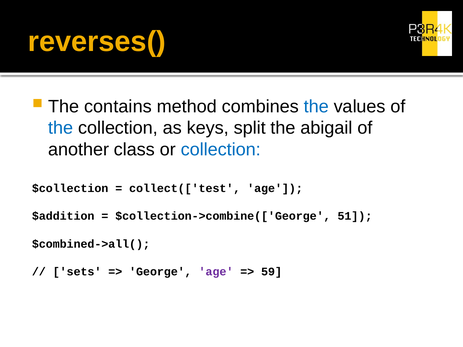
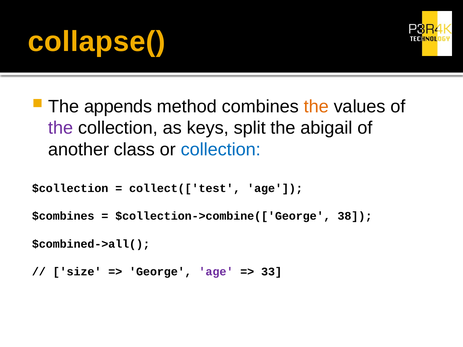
reverses(: reverses( -> collapse( (97, 42)
contains: contains -> appends (118, 107)
the colour: blue -> orange (316, 107)
the colour: blue -> purple (61, 128)
$addition: $addition -> $combines (63, 216)
51: 51 -> 38 (355, 216)
sets: sets -> size (77, 272)
59: 59 -> 33 (272, 272)
